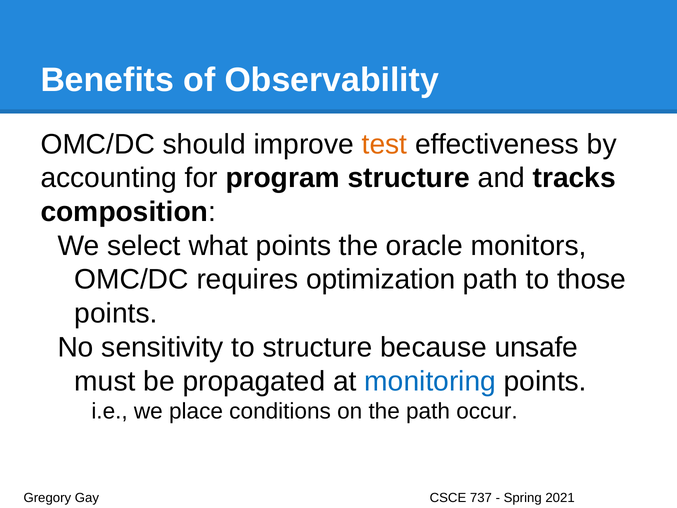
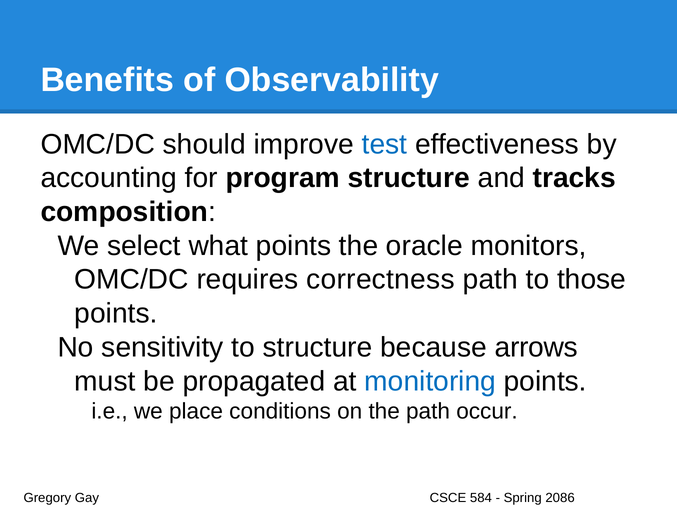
test colour: orange -> blue (384, 144)
optimization: optimization -> correctness (381, 280)
unsafe: unsafe -> arrows (536, 347)
737: 737 -> 584 (481, 498)
2021: 2021 -> 2086 (560, 498)
